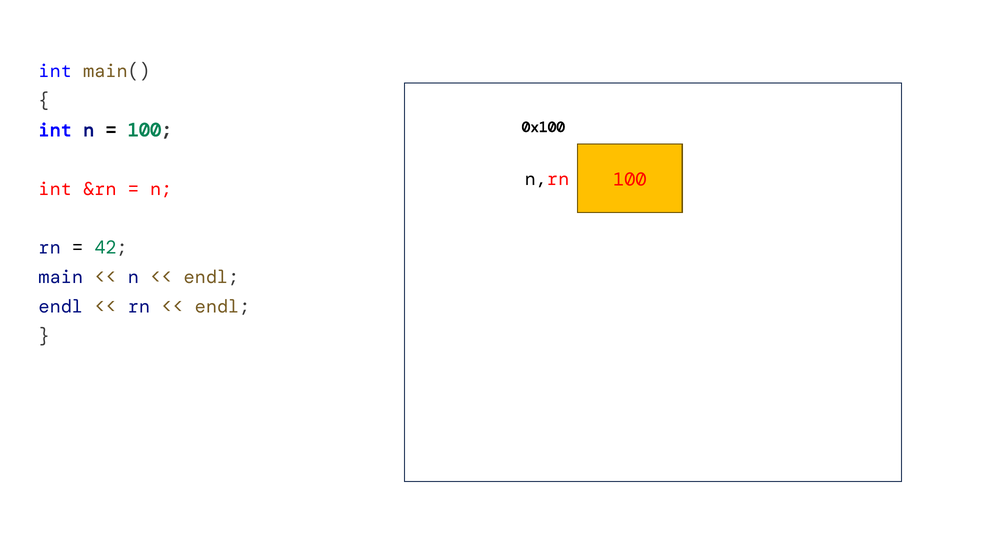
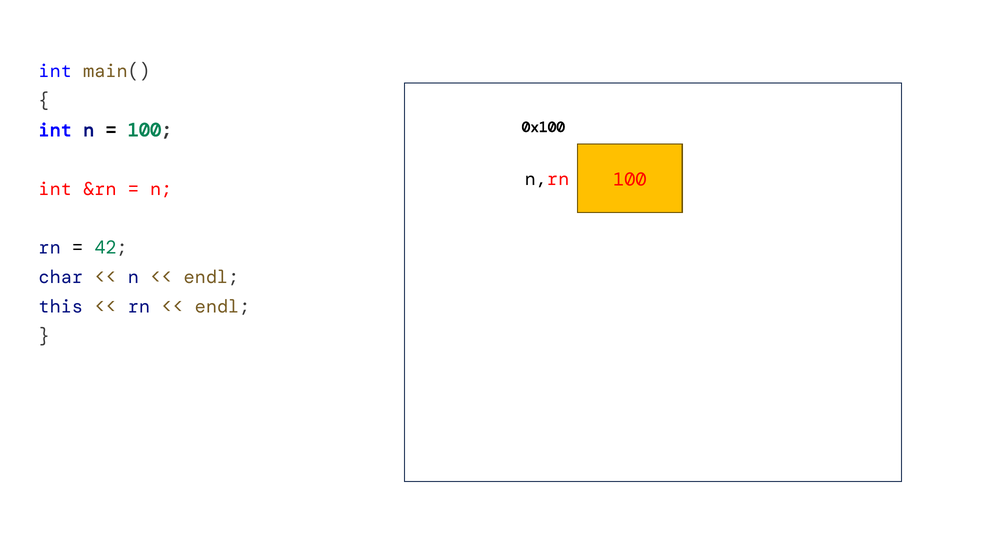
main: main -> char (61, 277)
endl: endl -> this (61, 307)
